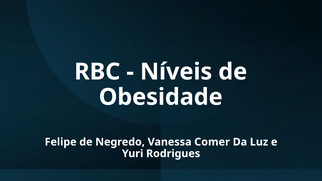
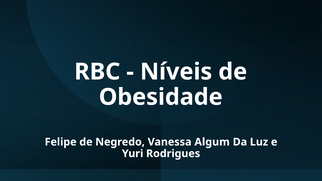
Comer: Comer -> Algum (212, 142)
